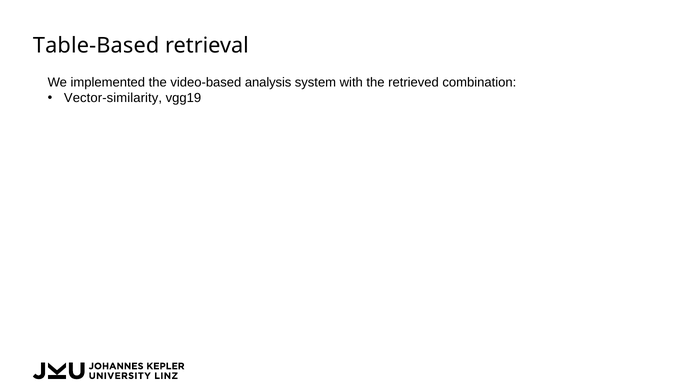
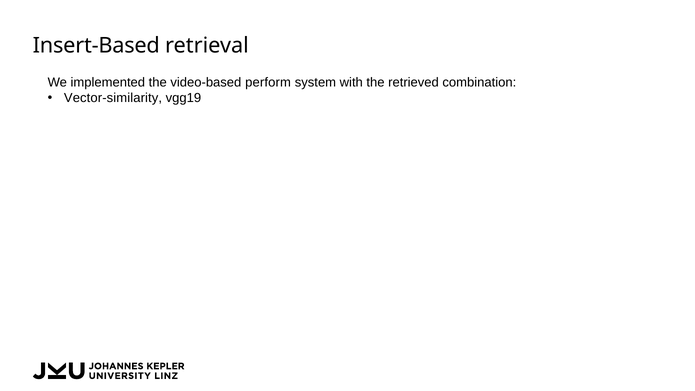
Table-Based: Table-Based -> Insert-Based (96, 46)
analysis: analysis -> perform (268, 83)
